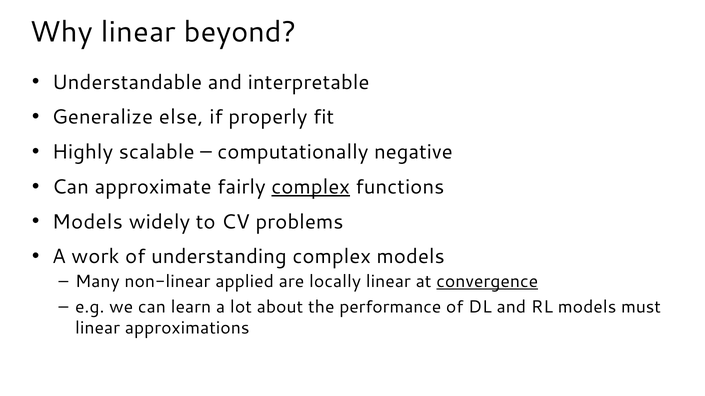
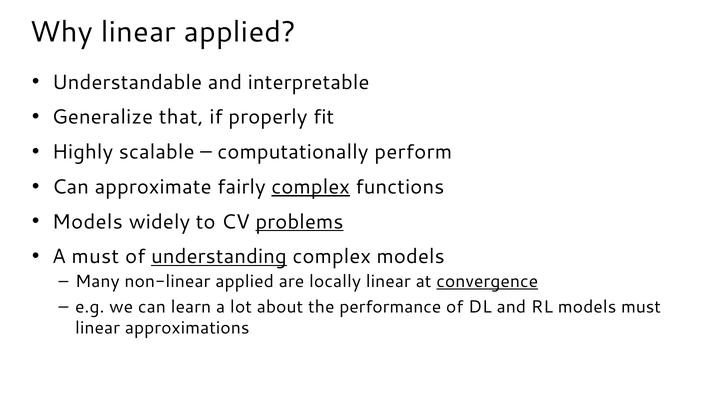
linear beyond: beyond -> applied (240, 32)
else: else -> that (181, 117)
negative: negative -> perform (413, 152)
problems underline: none -> present (299, 222)
A work: work -> must (95, 257)
understanding underline: none -> present (219, 257)
